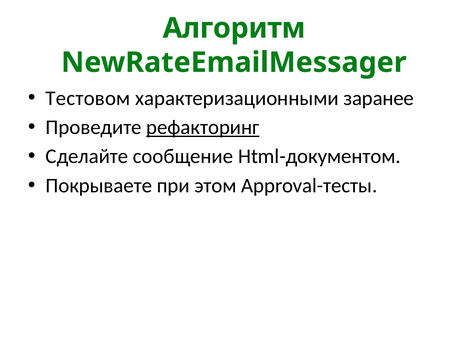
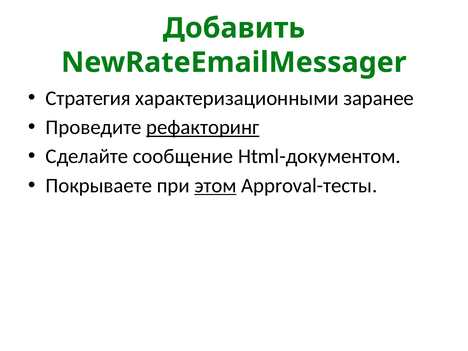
Алгоритм: Алгоритм -> Добавить (234, 28)
Тестовом: Тестовом -> Стратегия (88, 98)
этом underline: none -> present (215, 186)
